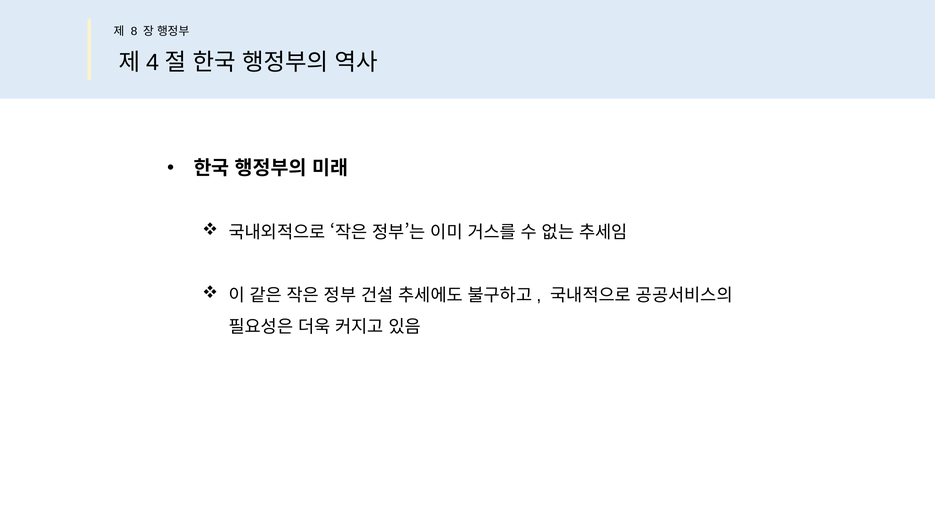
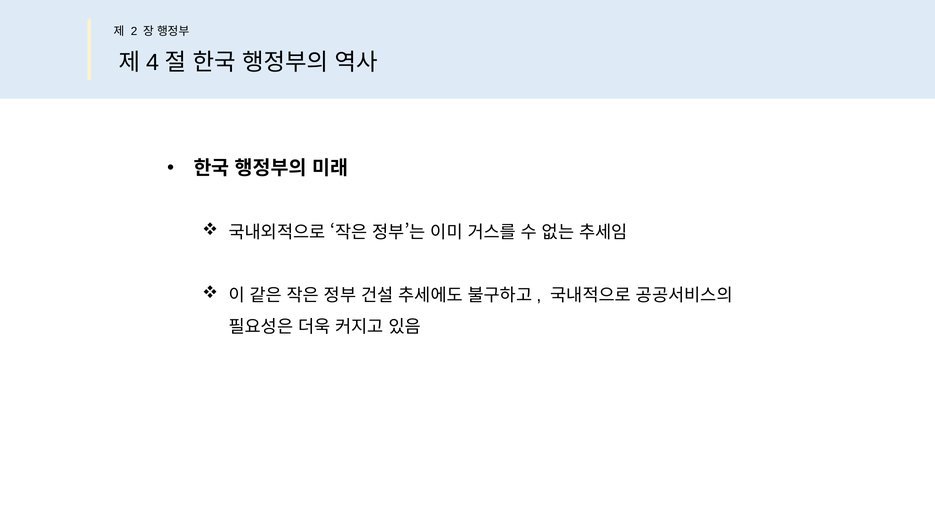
8: 8 -> 2 (134, 31)
